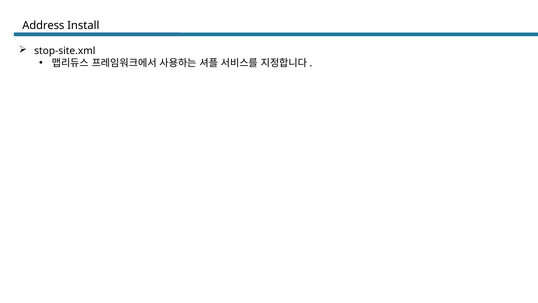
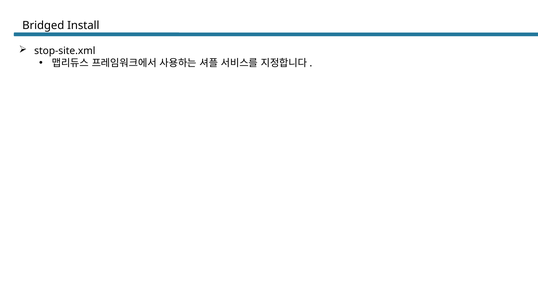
Address: Address -> Bridged (43, 25)
